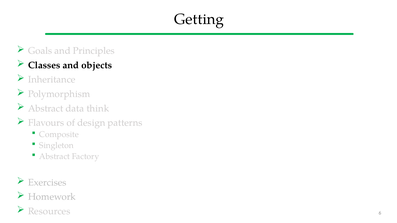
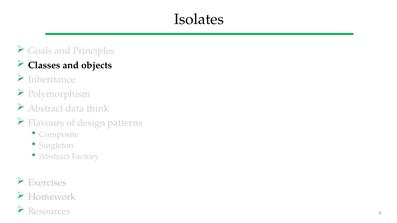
Getting: Getting -> Isolates (199, 19)
